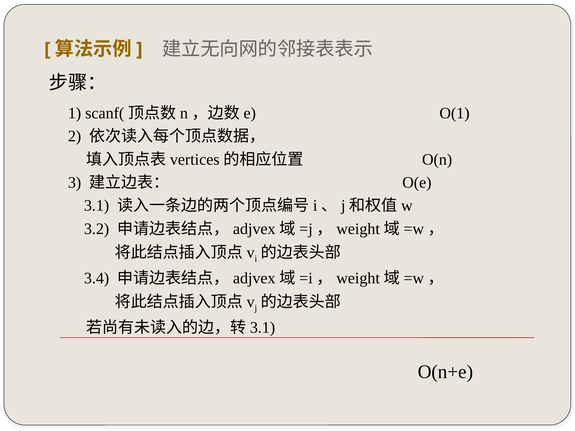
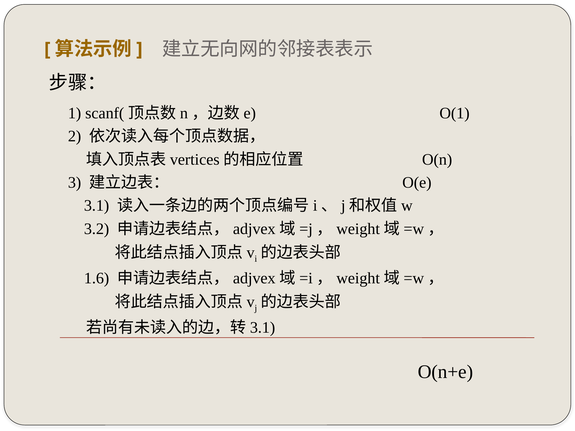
3.4: 3.4 -> 1.6 (97, 278)
